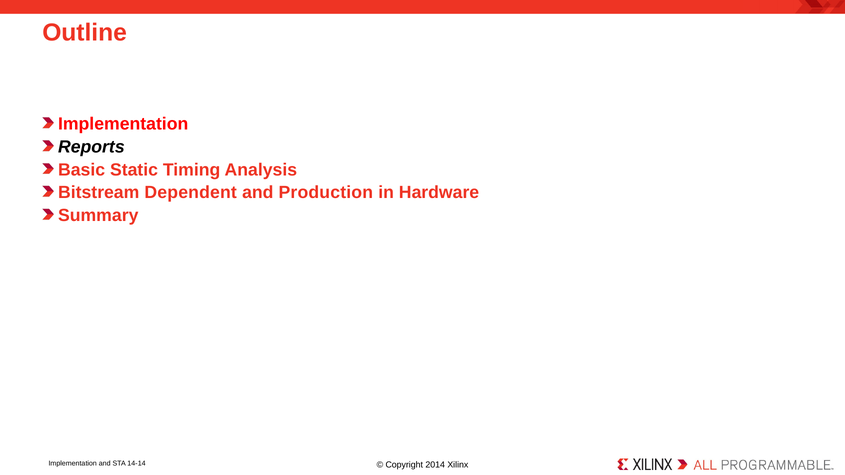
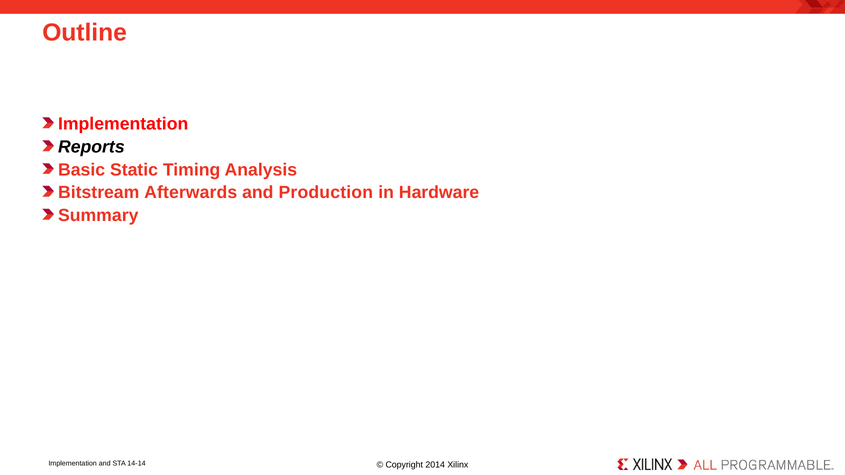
Dependent: Dependent -> Afterwards (191, 193)
